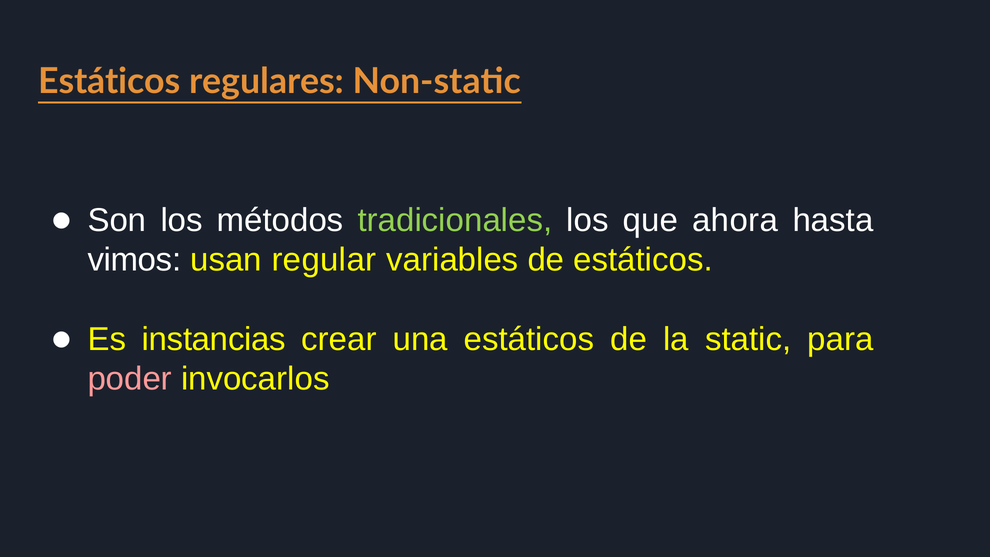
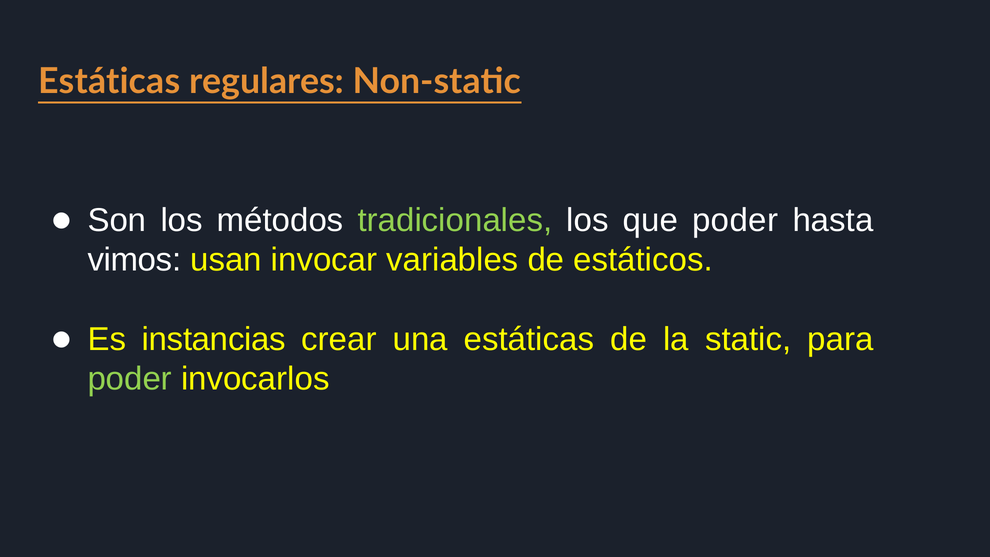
Estáticos: Estáticos -> Estáticas (109, 82)
que ahora: ahora -> poder (735, 220)
regular: regular -> invocar (324, 260)
una estáticos: estáticos -> estáticas (529, 339)
poder colour: pink -> light green (130, 379)
